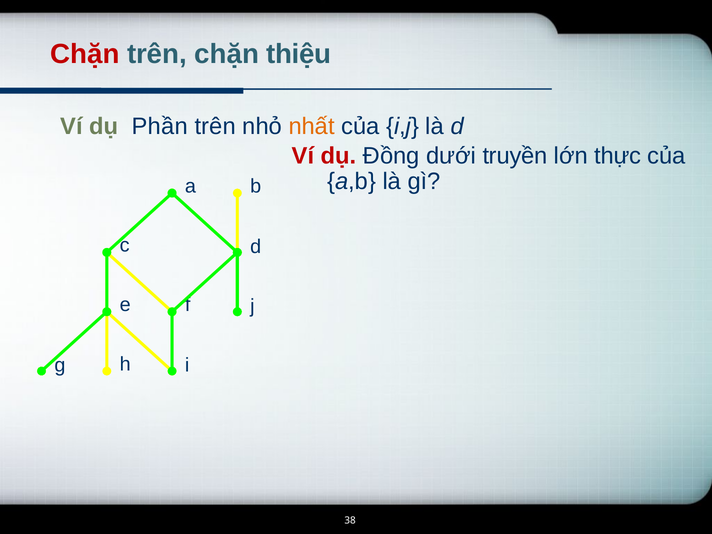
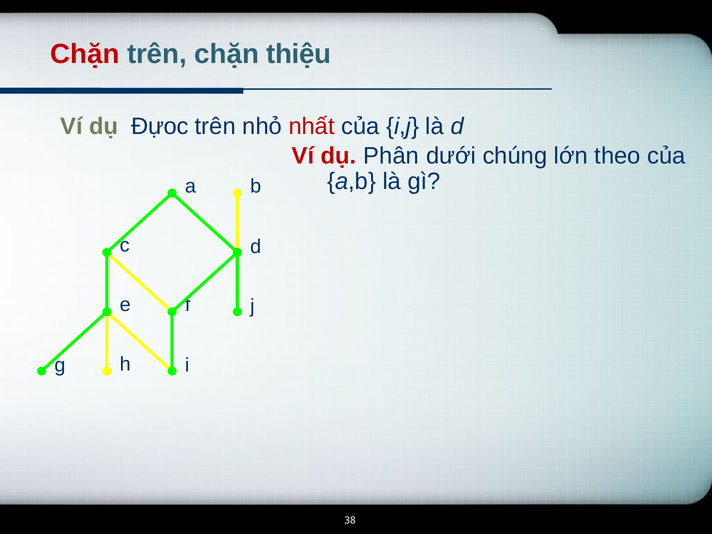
Phần: Phần -> Đựoc (160, 126)
nhất colour: orange -> red (312, 126)
Đồng: Đồng -> Phân (391, 156)
truyền: truyền -> chúng (515, 156)
thực: thực -> theo (618, 156)
